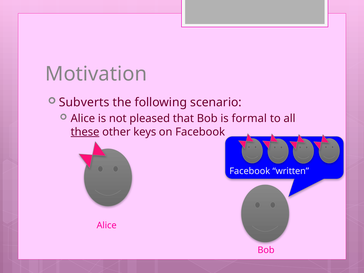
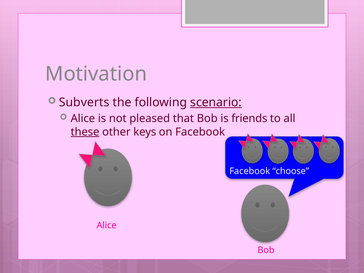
scenario underline: none -> present (216, 102)
formal: formal -> friends (249, 119)
written: written -> choose (291, 171)
